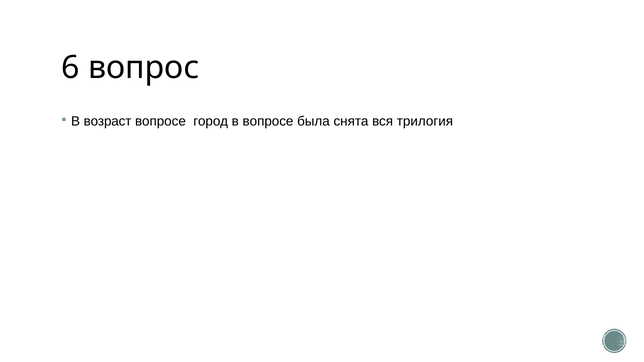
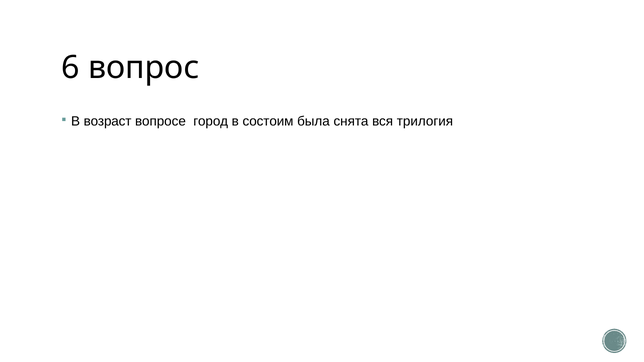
в вопросе: вопросе -> состоим (268, 122)
